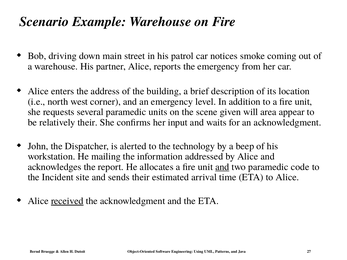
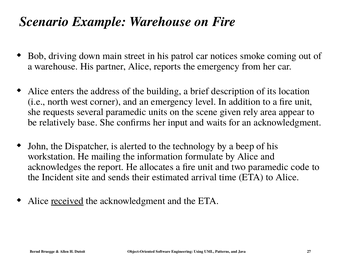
will: will -> rely (251, 112)
relatively their: their -> base (87, 123)
addressed: addressed -> formulate (204, 157)
and underline: present -> none (222, 167)
